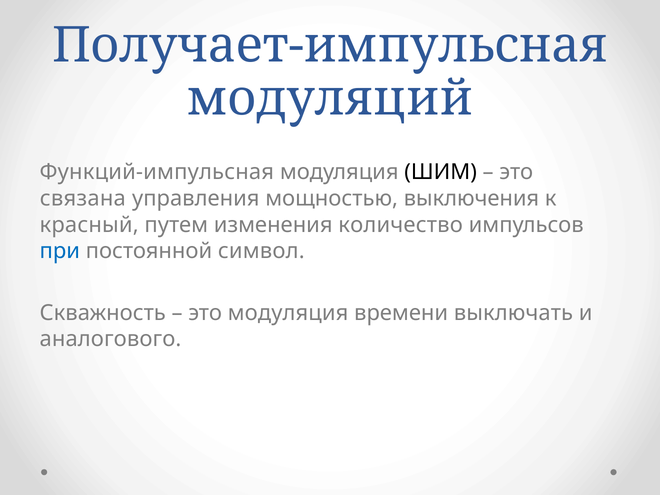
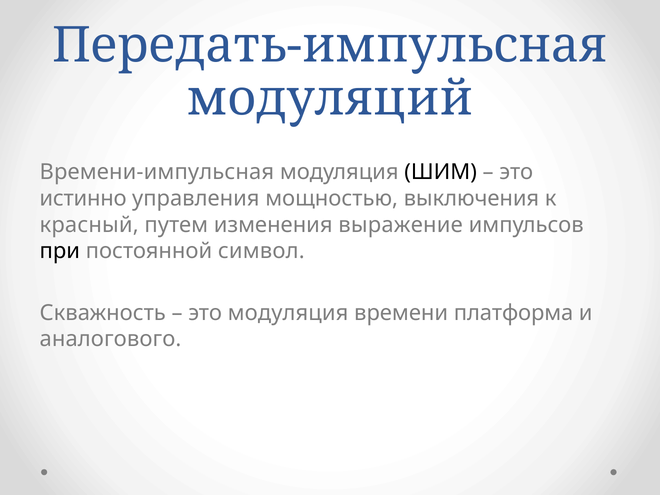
Получает-импульсная: Получает-импульсная -> Передать-импульсная (330, 45)
Функций-импульсная: Функций-импульсная -> Времени-импульсная (157, 172)
связана: связана -> истинно (83, 198)
количество: количество -> выражение (401, 225)
при colour: blue -> black (60, 251)
выключать: выключать -> платформа (514, 313)
